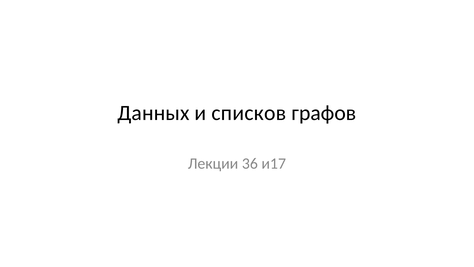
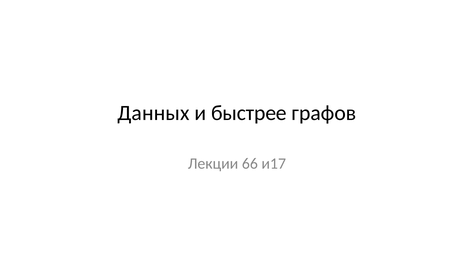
списков: списков -> быстрее (249, 113)
36: 36 -> 66 (250, 163)
